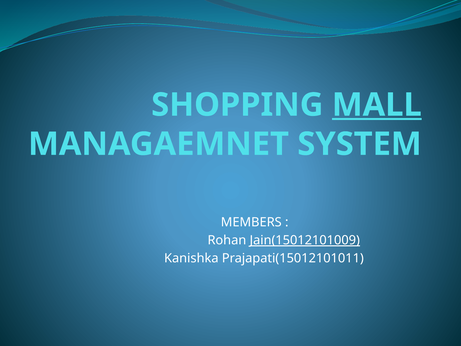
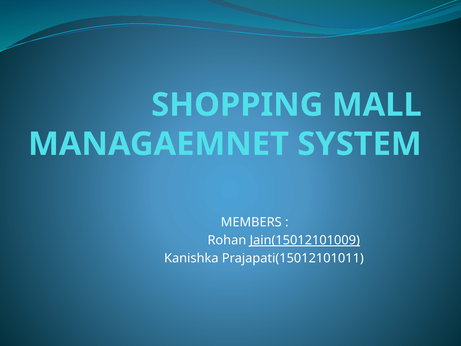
MALL underline: present -> none (377, 105)
